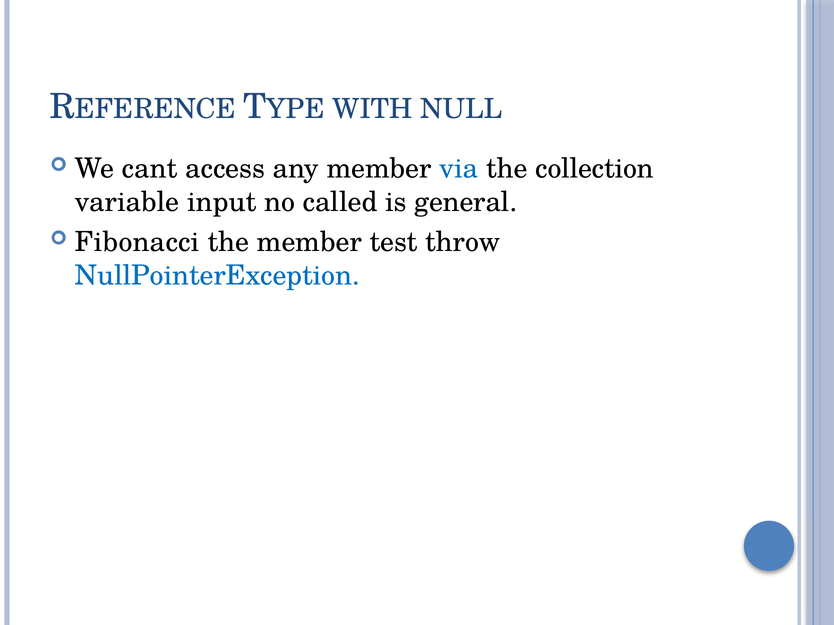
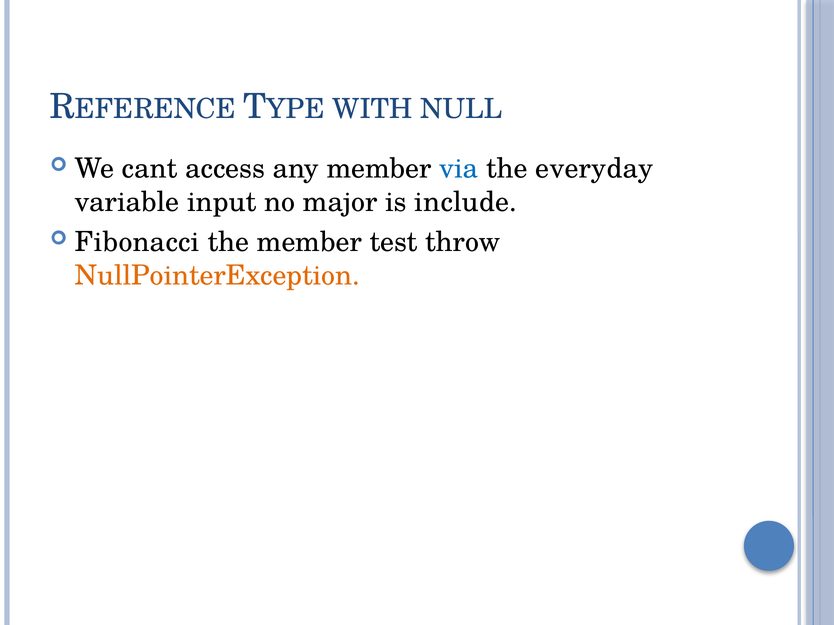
collection: collection -> everyday (594, 169)
called: called -> major (340, 202)
general: general -> include (466, 202)
NullPointerException colour: blue -> orange (217, 276)
